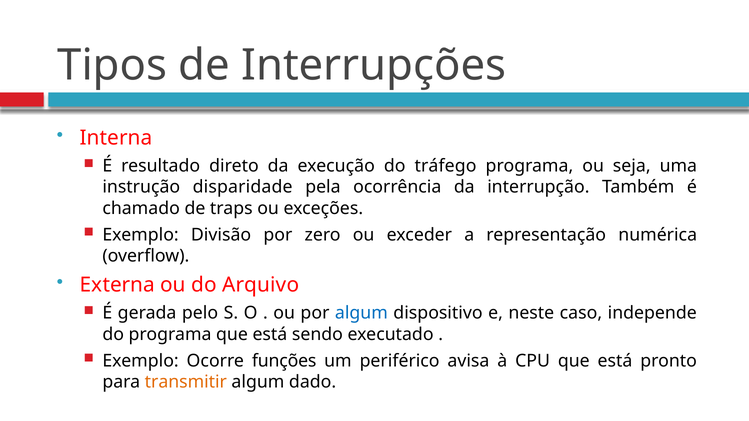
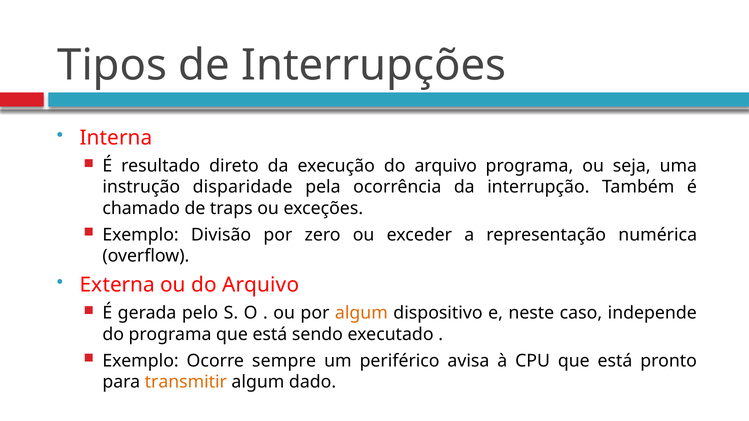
execução do tráfego: tráfego -> arquivo (446, 166)
algum colour: blue -> orange (361, 313)
funções: funções -> sempre (284, 361)
